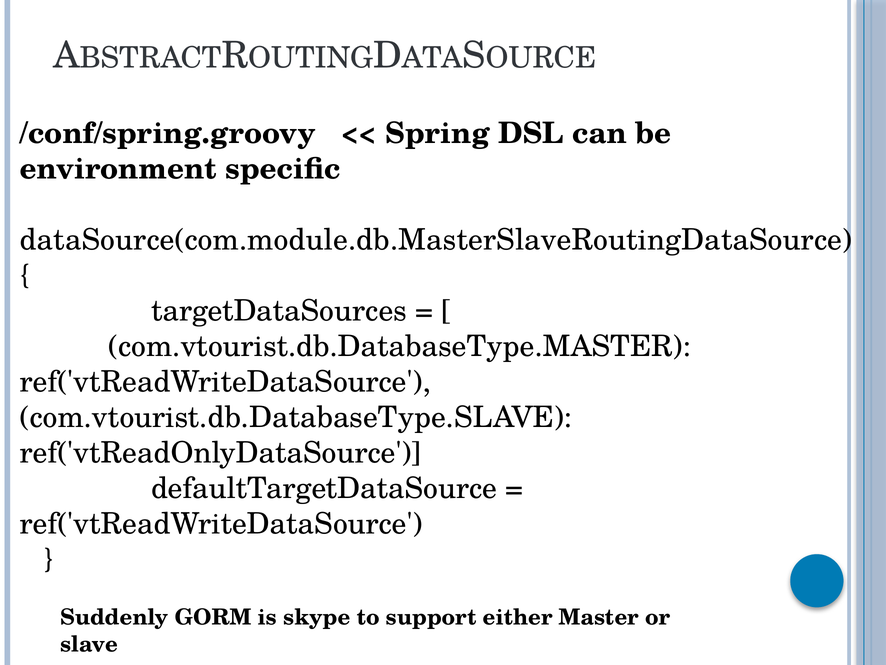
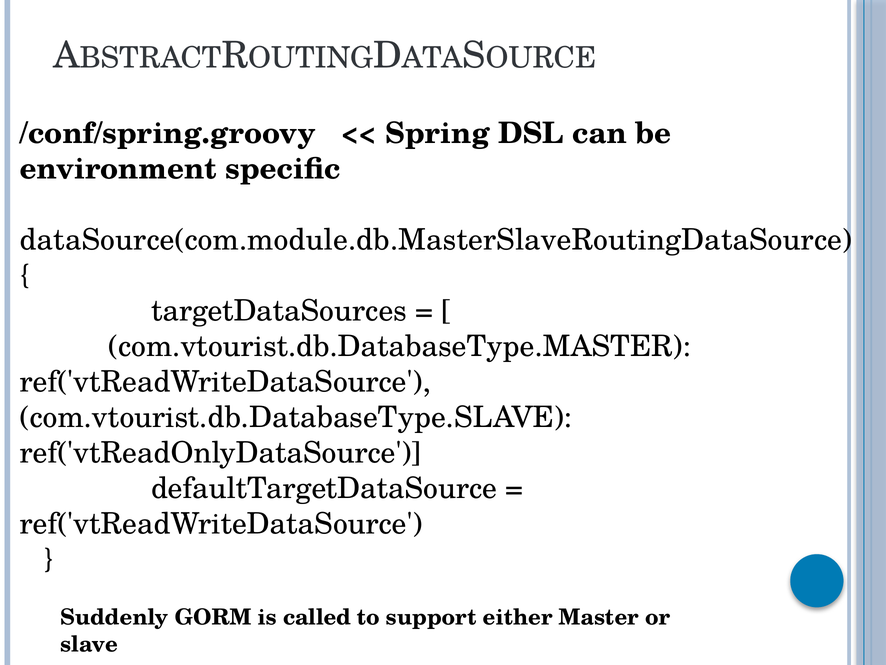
skype: skype -> called (317, 617)
